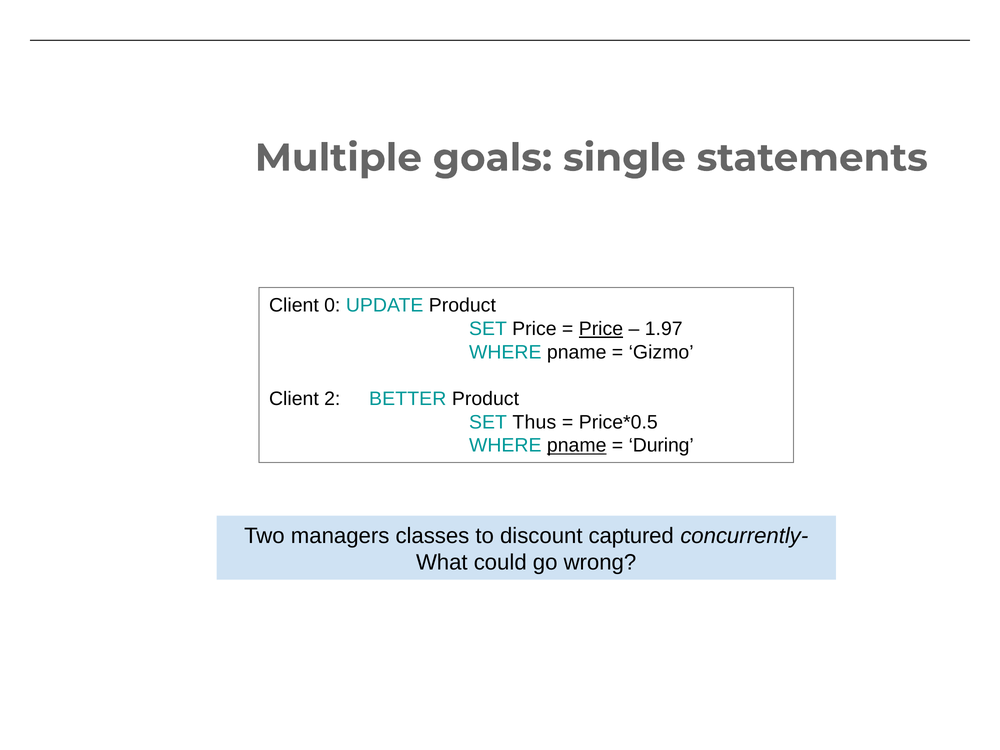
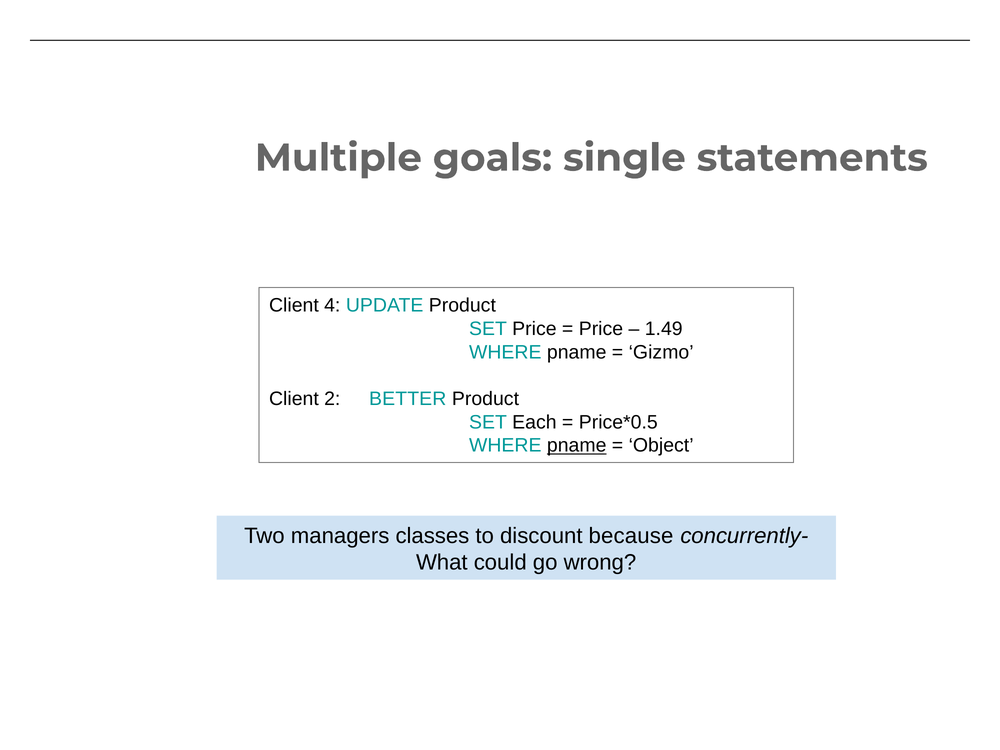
0: 0 -> 4 (332, 305)
Price underline: present -> none (601, 329)
1.97: 1.97 -> 1.49 (664, 329)
Thus: Thus -> Each (534, 422)
During: During -> Object (661, 446)
captured: captured -> because (631, 536)
